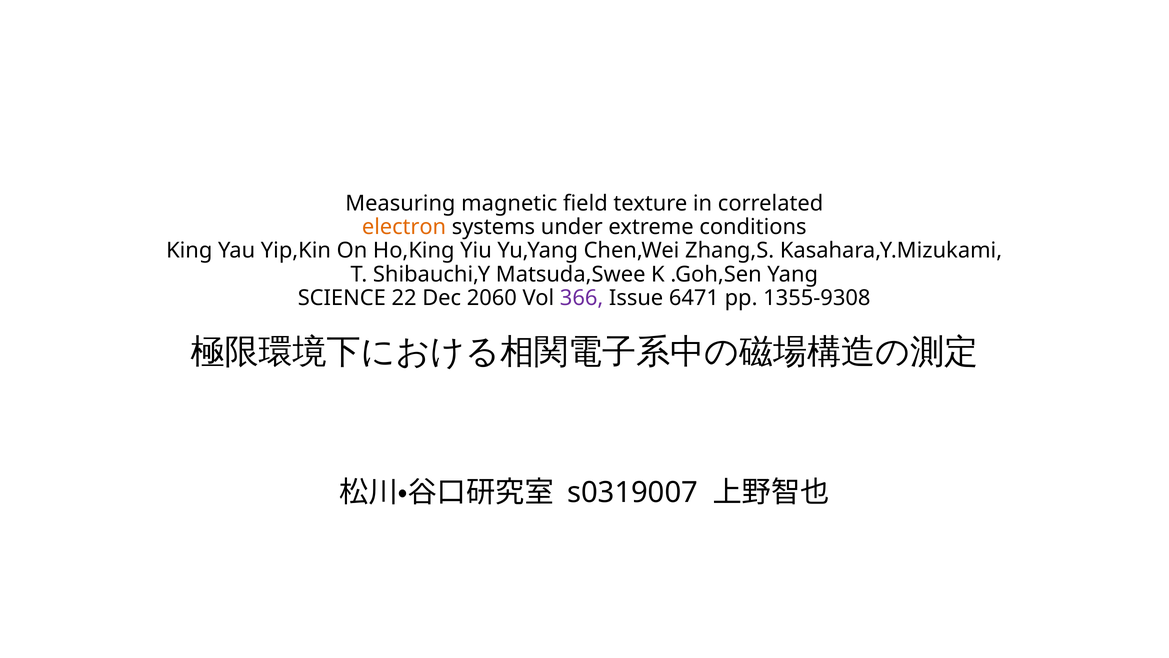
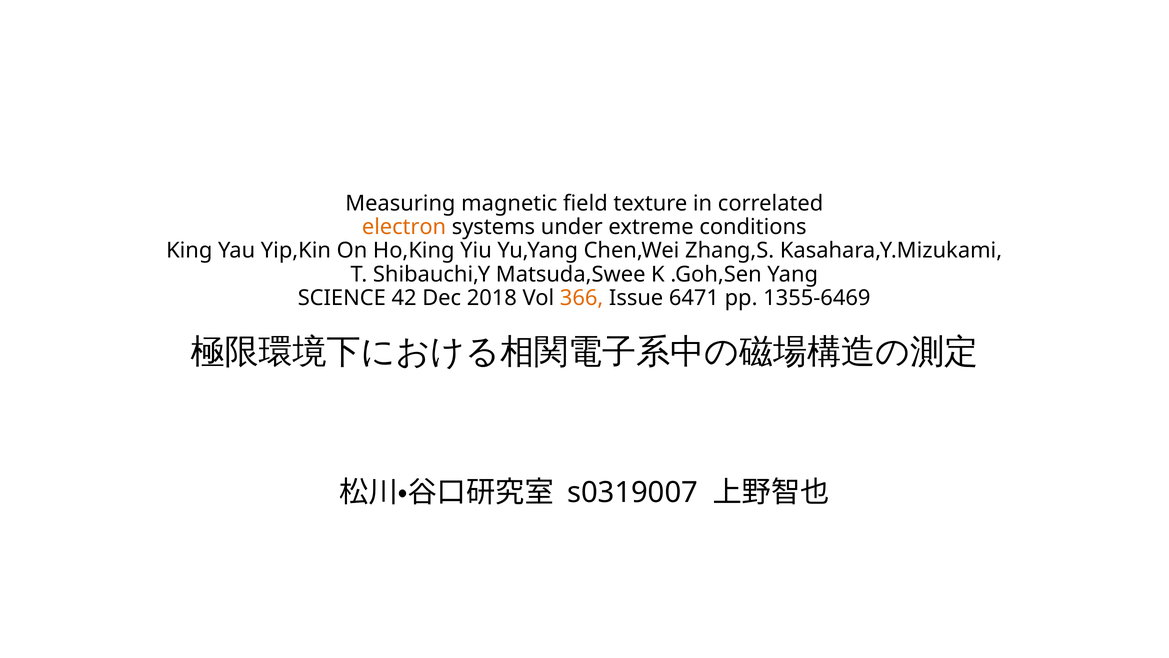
22: 22 -> 42 (404, 298)
2060: 2060 -> 2018 (492, 298)
366 colour: purple -> orange (582, 298)
1355-9308: 1355-9308 -> 1355-6469 (817, 298)
